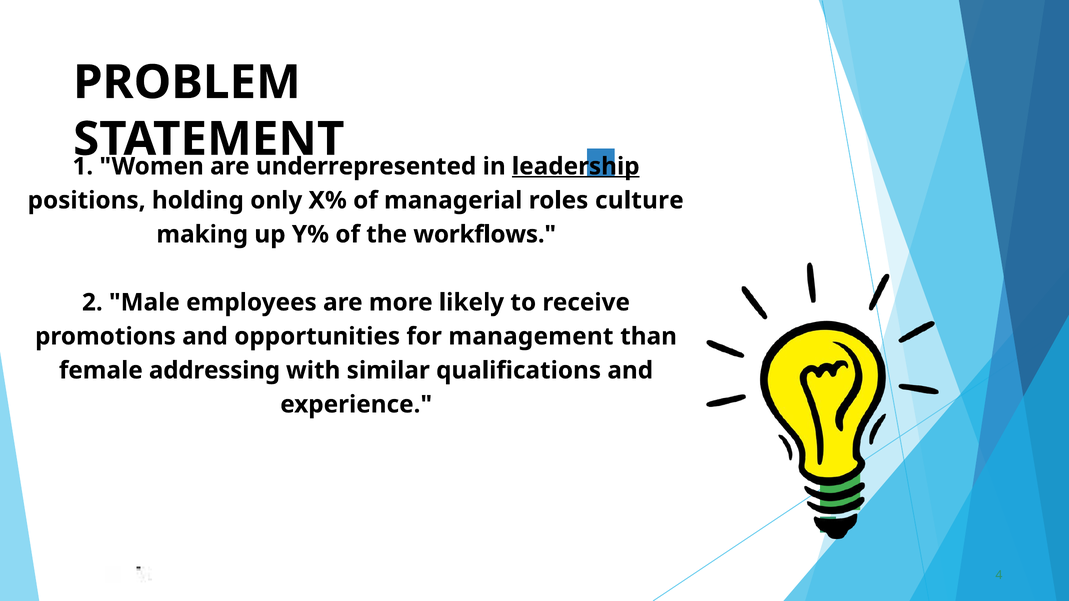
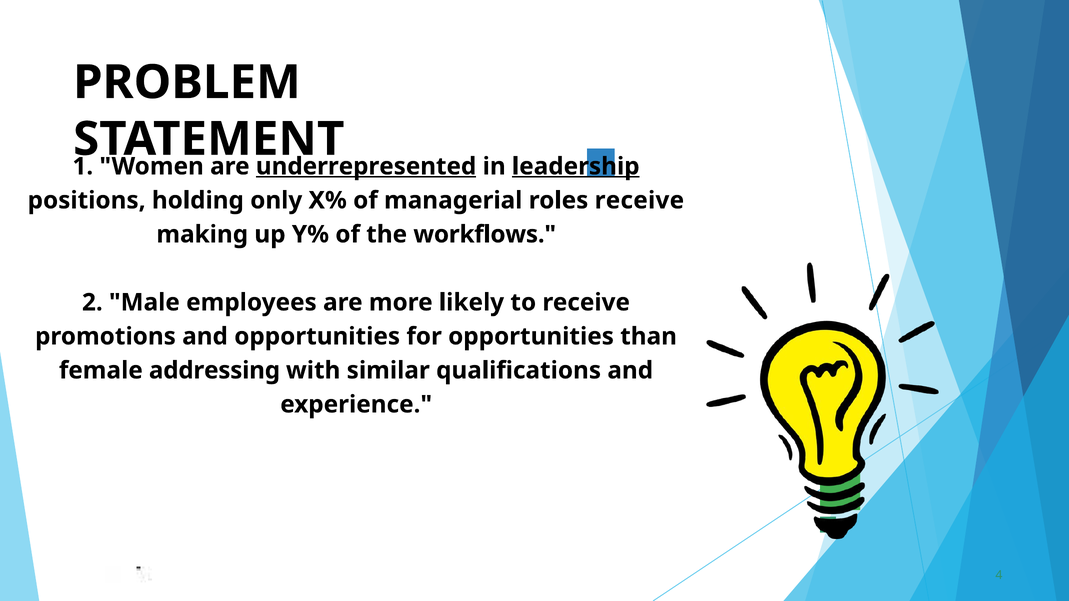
underrepresented underline: none -> present (366, 166)
roles culture: culture -> receive (639, 200)
for management: management -> opportunities (531, 337)
